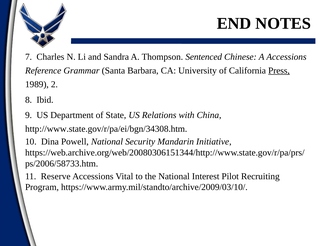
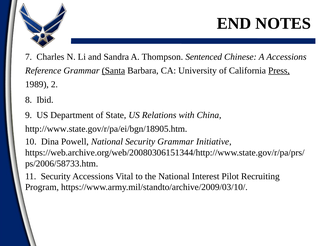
Santa underline: none -> present (113, 71)
http://www.state.gov/r/pa/ei/bgn/34308.htm: http://www.state.gov/r/pa/ei/bgn/34308.htm -> http://www.state.gov/r/pa/ei/bgn/18905.htm (106, 129)
Security Mandarin: Mandarin -> Grammar (176, 142)
11 Reserve: Reserve -> Security (56, 176)
